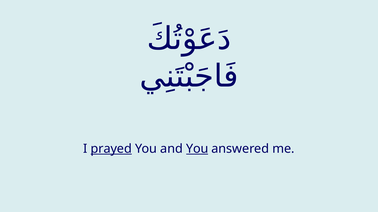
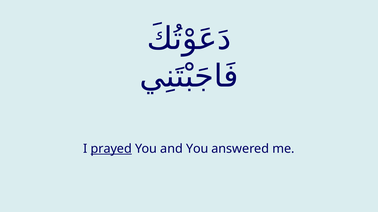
You underline: present -> none (197, 149)
